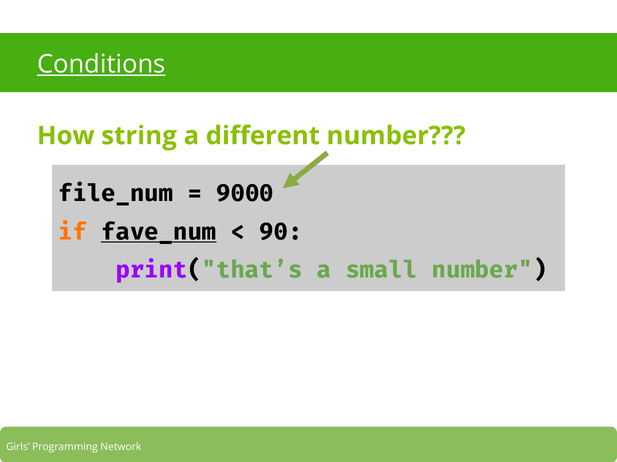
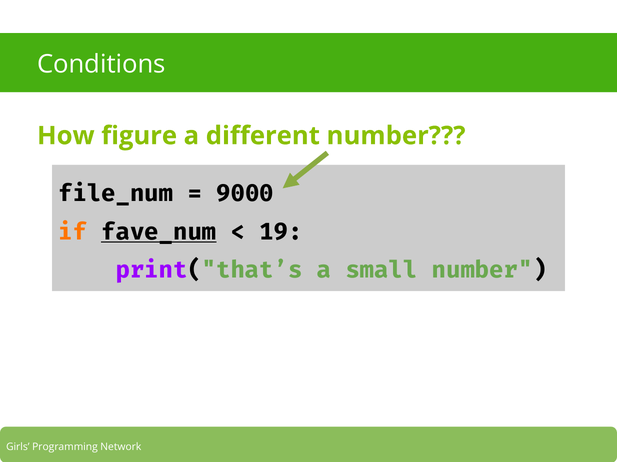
Conditions underline: present -> none (101, 65)
string: string -> figure (139, 136)
90: 90 -> 19 (281, 232)
